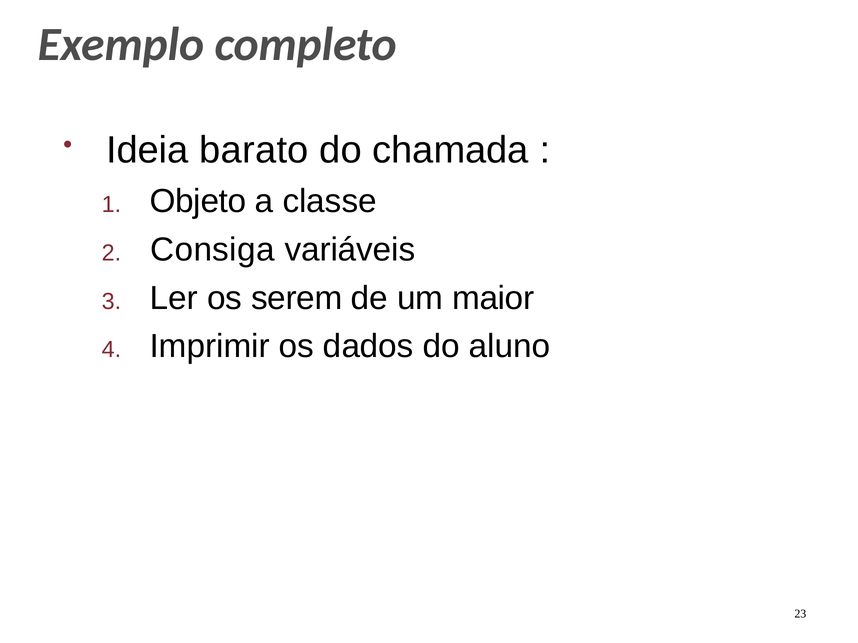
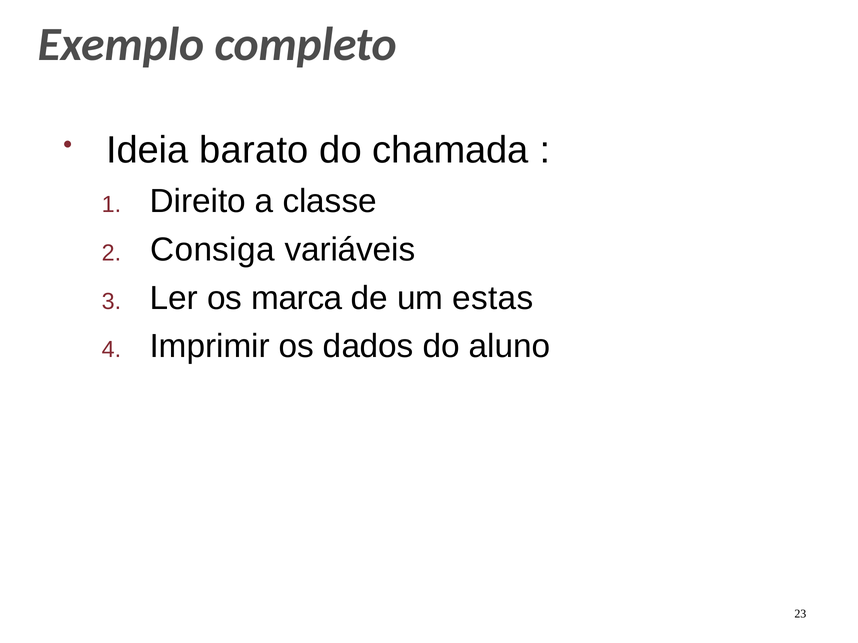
Objeto: Objeto -> Direito (198, 201)
serem: serem -> marca (297, 298)
maior: maior -> estas (493, 298)
